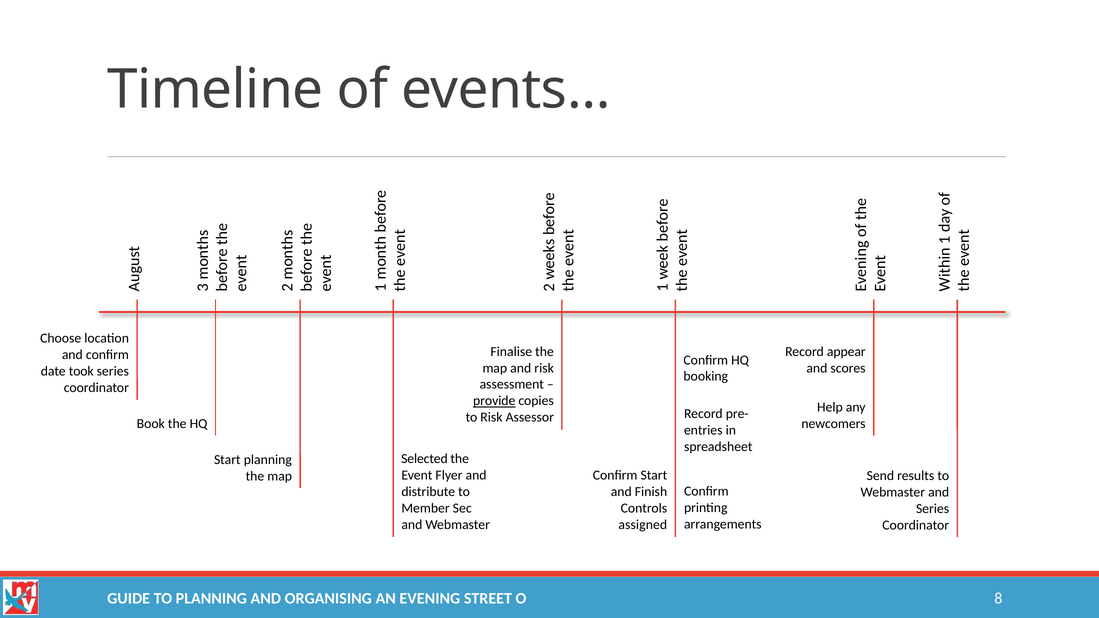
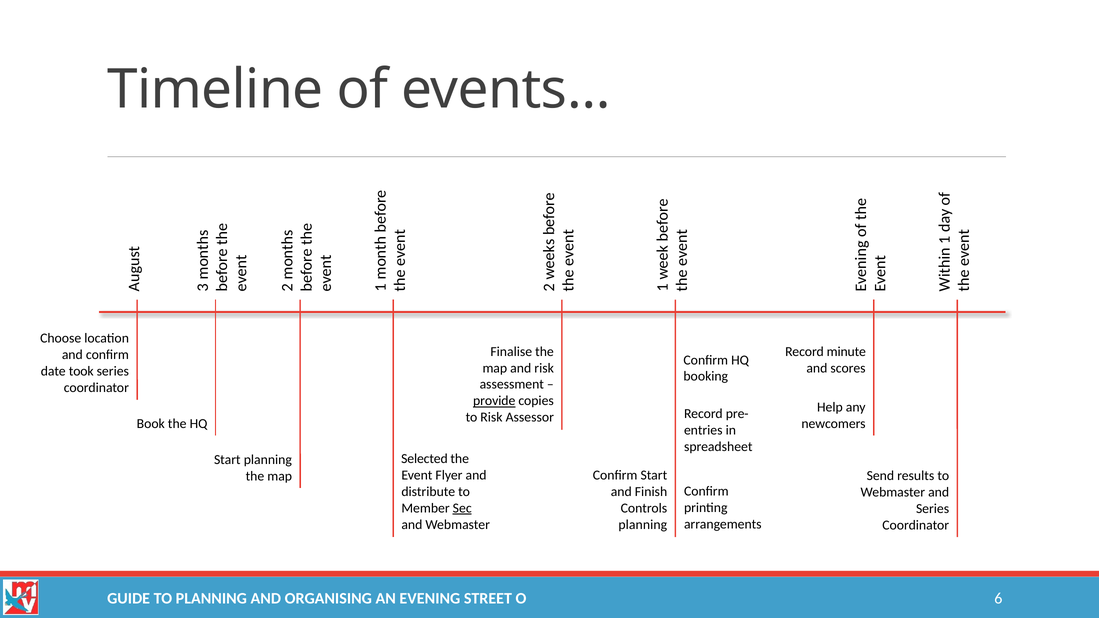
appear: appear -> minute (846, 352)
Sec underline: none -> present (462, 508)
assigned: assigned -> planning (643, 525)
8: 8 -> 6 (998, 598)
